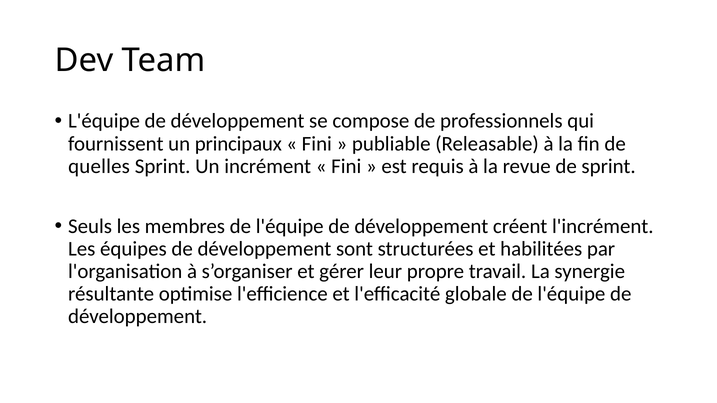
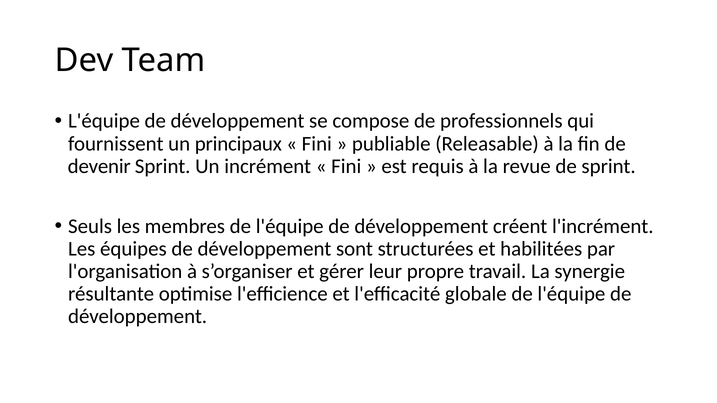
quelles: quelles -> devenir (99, 166)
